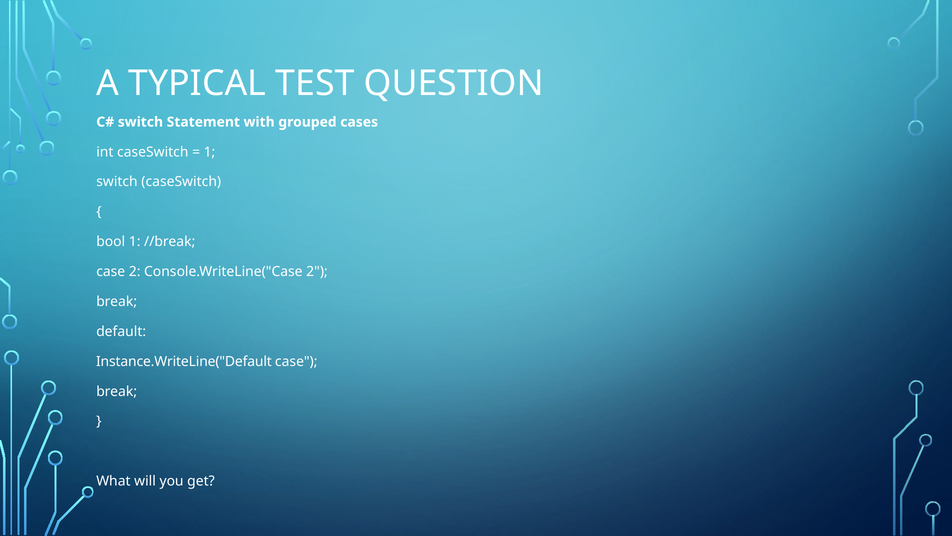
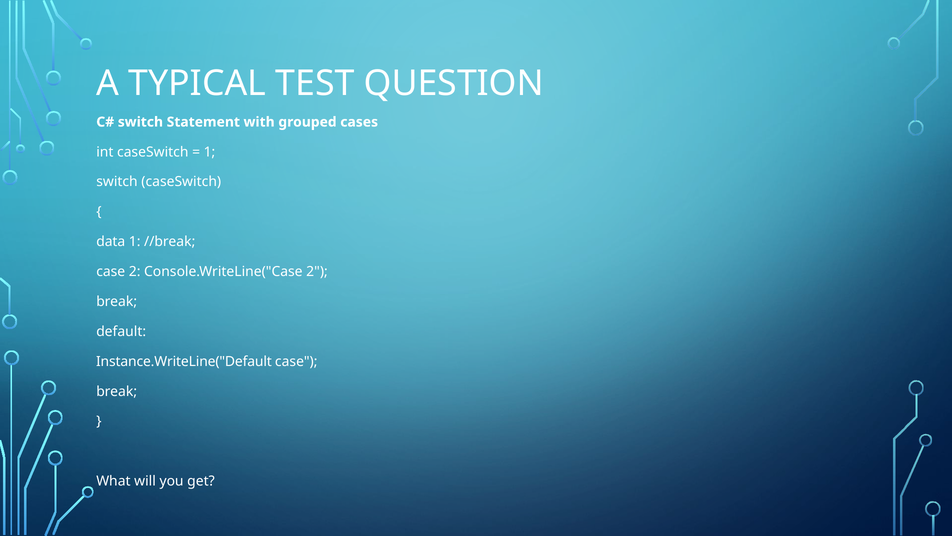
bool: bool -> data (111, 242)
